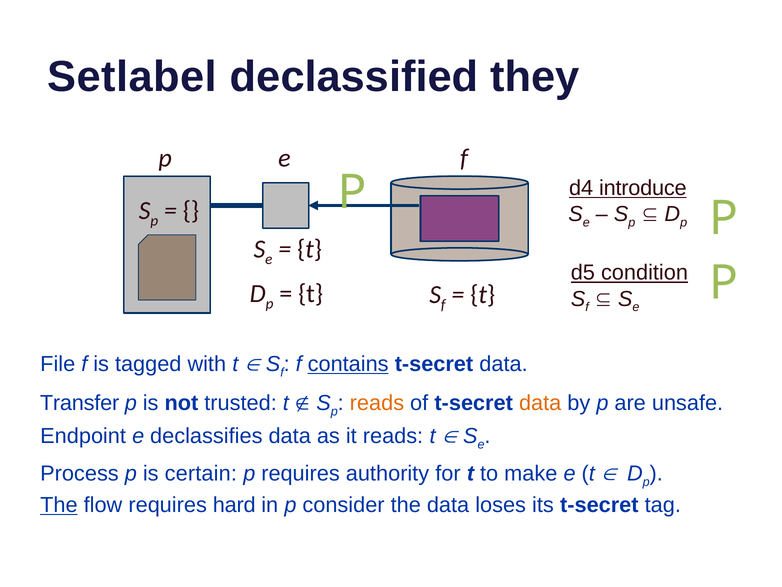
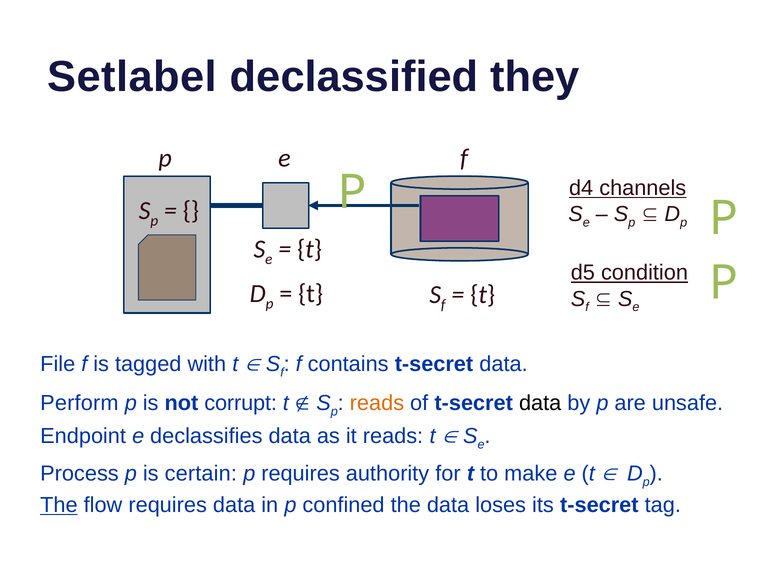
introduce: introduce -> channels (643, 188)
contains underline: present -> none (348, 364)
Transfer: Transfer -> Perform (79, 403)
trusted: trusted -> corrupt (241, 403)
data colour: orange -> black (540, 403)
requires hard: hard -> data (234, 505)
consider: consider -> confined (344, 505)
